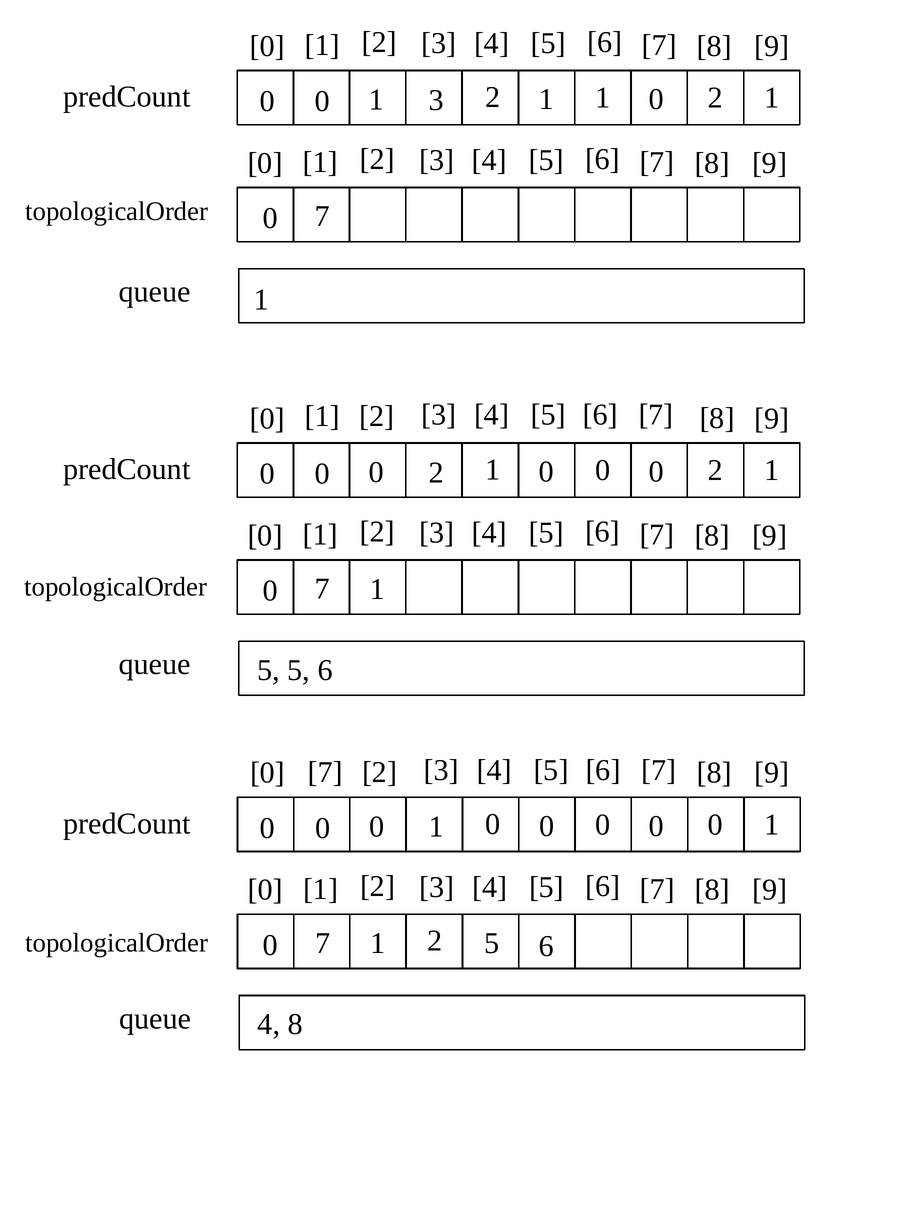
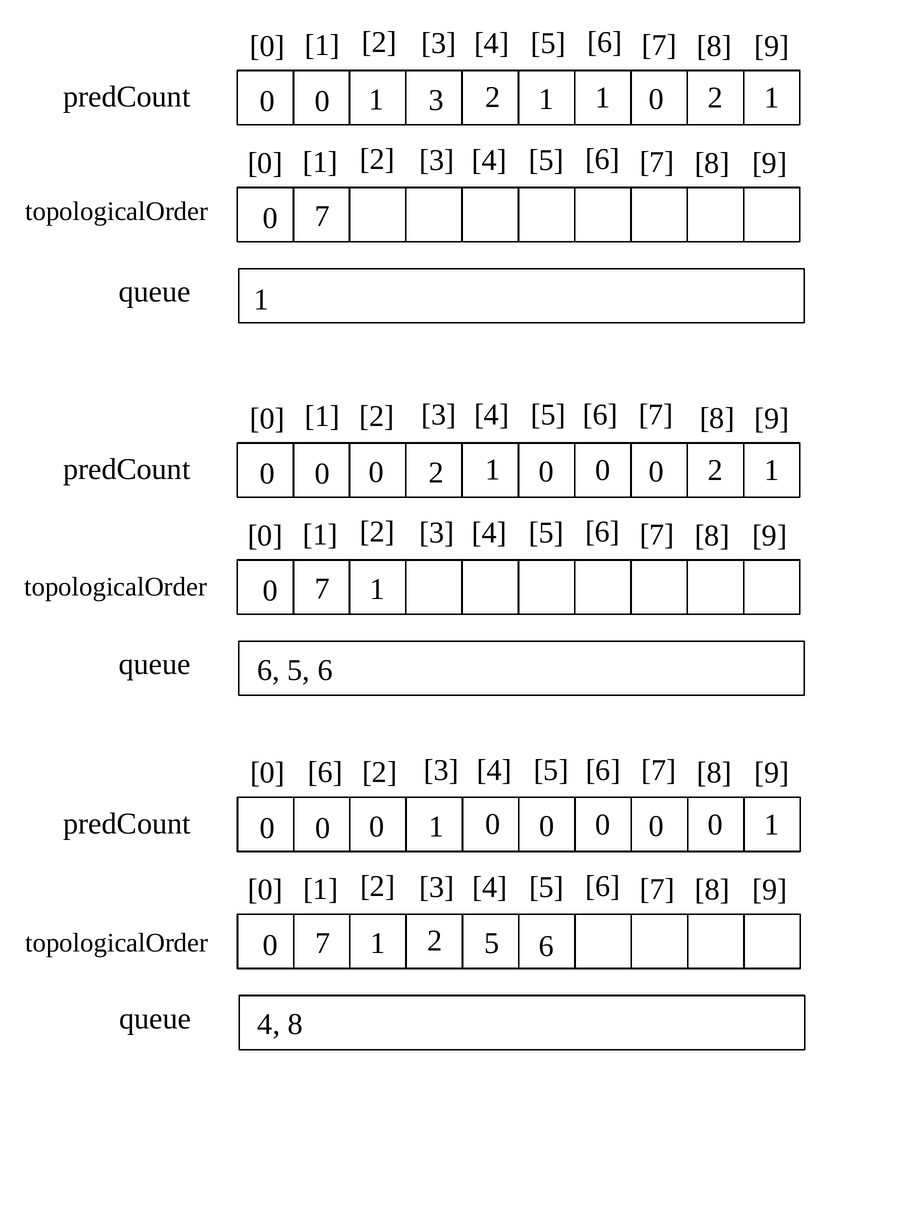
5: 5 -> 6 (268, 670)
7: 7 -> 6 (325, 772)
